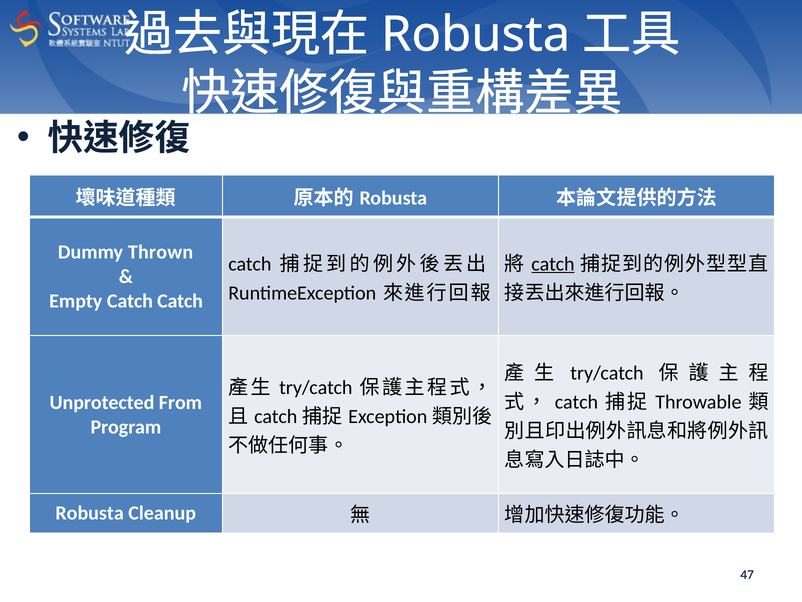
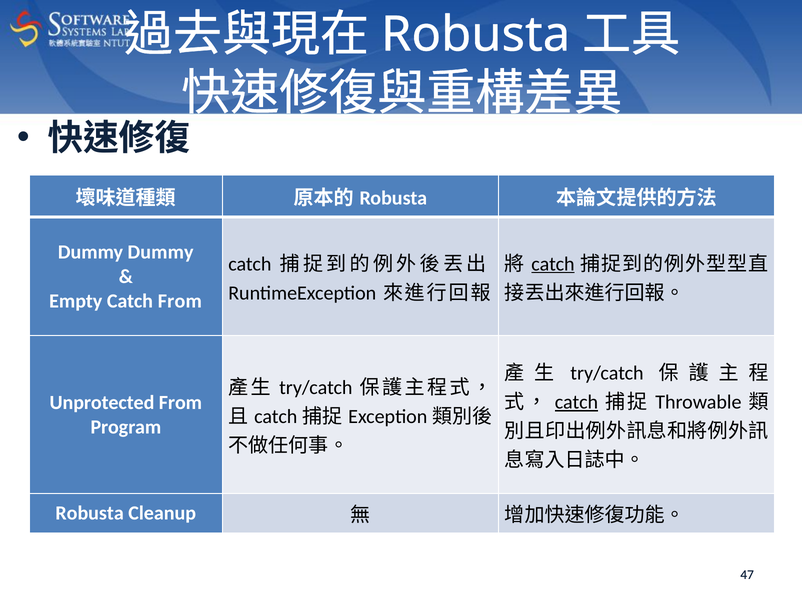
Dummy Thrown: Thrown -> Dummy (161, 252)
Empty Catch Catch: Catch -> From (180, 301)
catch underline: none -> present (576, 402)
